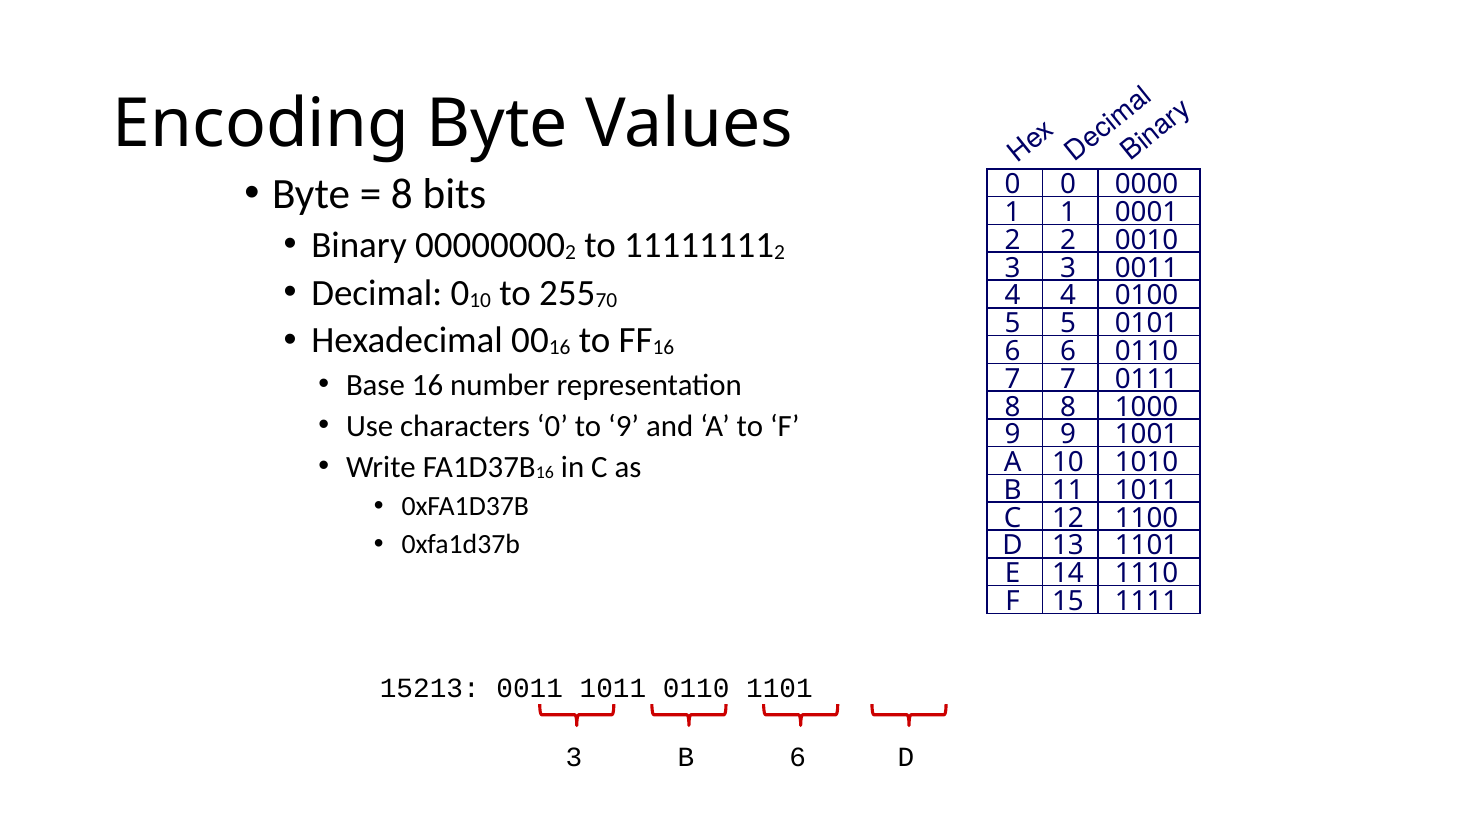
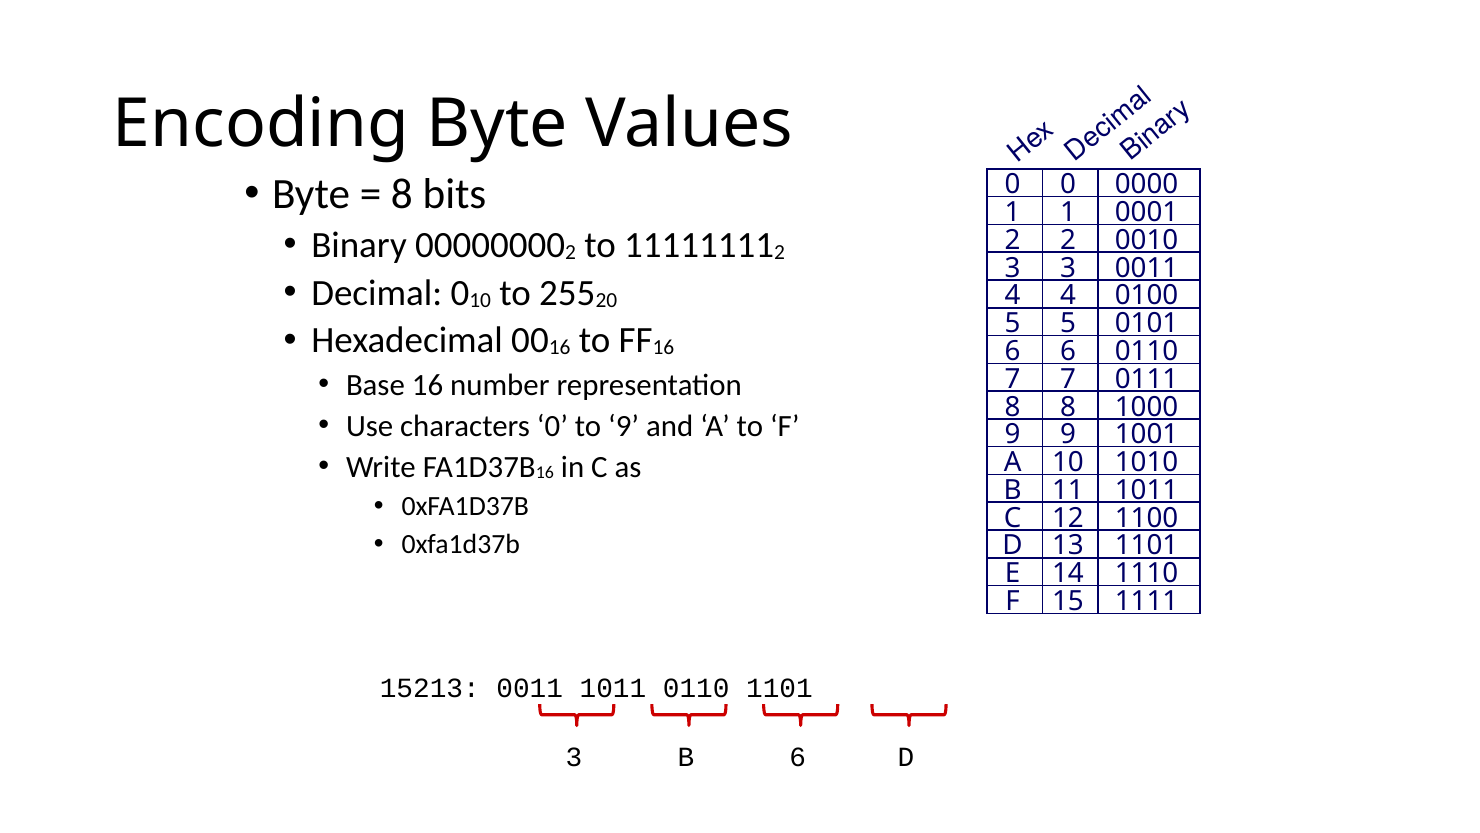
70: 70 -> 20 (606, 300)
